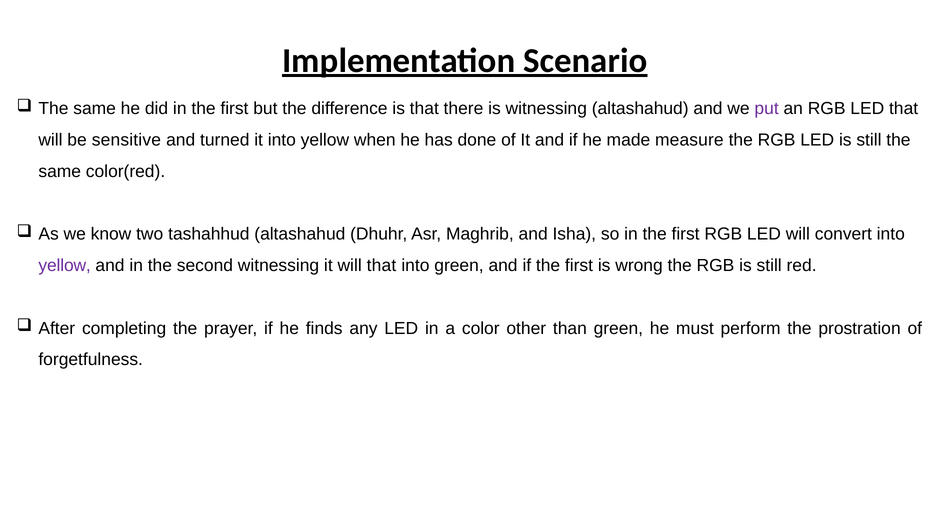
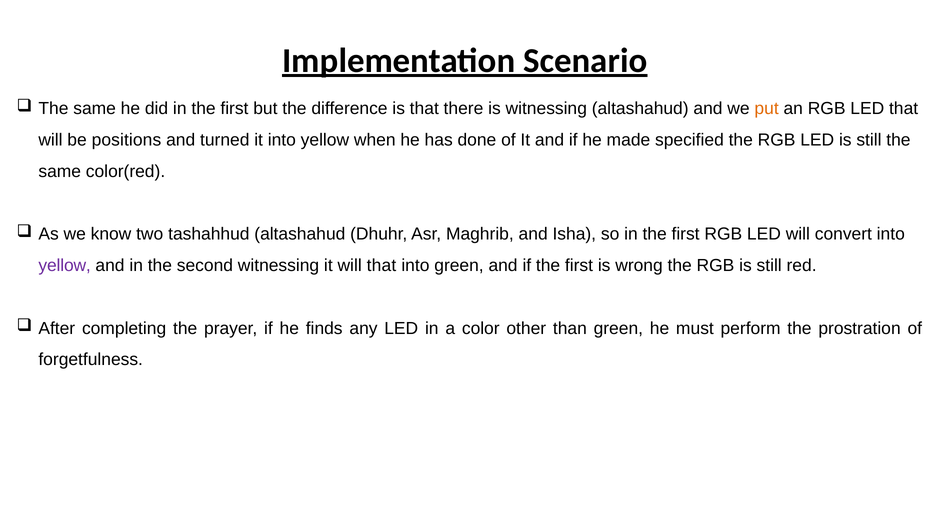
put colour: purple -> orange (767, 109)
sensitive: sensitive -> positions (126, 140)
measure: measure -> specified (689, 140)
